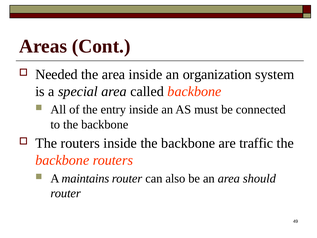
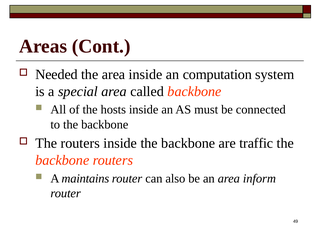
organization: organization -> computation (217, 74)
entry: entry -> hosts (113, 110)
should: should -> inform (259, 178)
